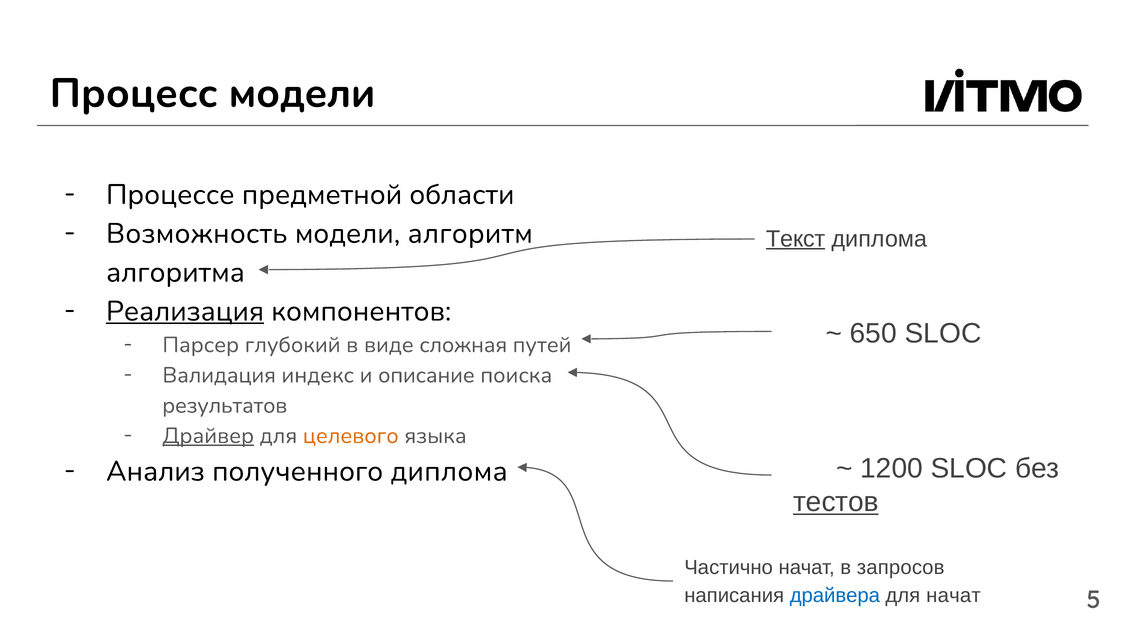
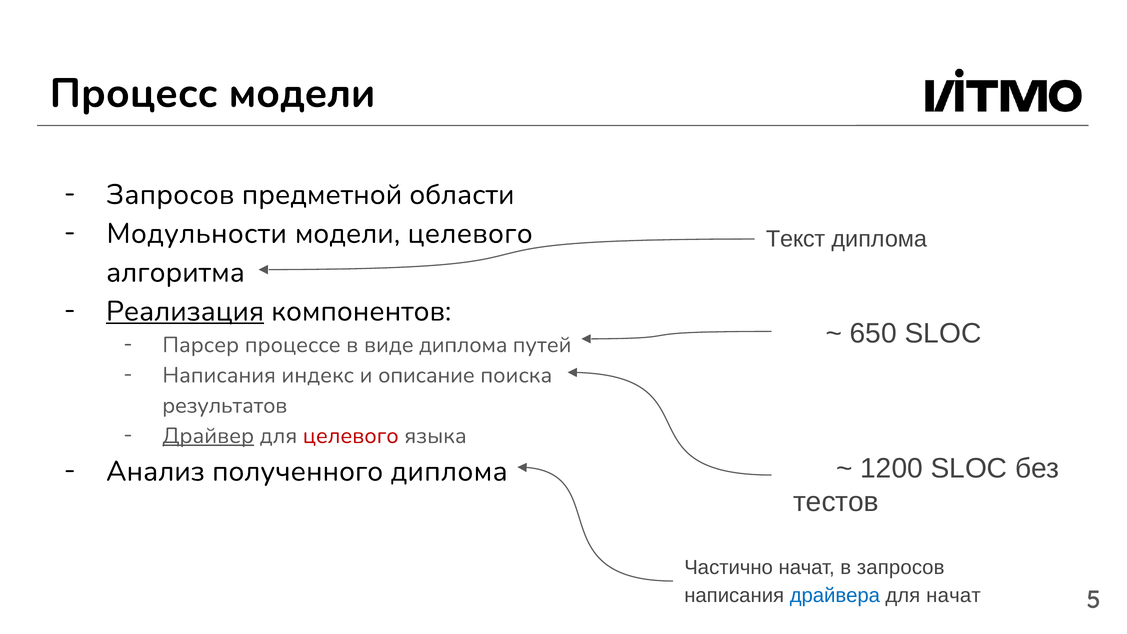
Процессе: Процессе -> Запросов (170, 195)
Возможность: Возможность -> Модульности (197, 233)
модели алгоритм: алгоритм -> целевого (470, 233)
Текст underline: present -> none (796, 239)
глубокий: глубокий -> процессе (293, 345)
виде сложная: сложная -> диплома (463, 345)
Валидация: Валидация -> Написания (219, 375)
целевого colour: orange -> red (351, 436)
тестов underline: present -> none (836, 502)
